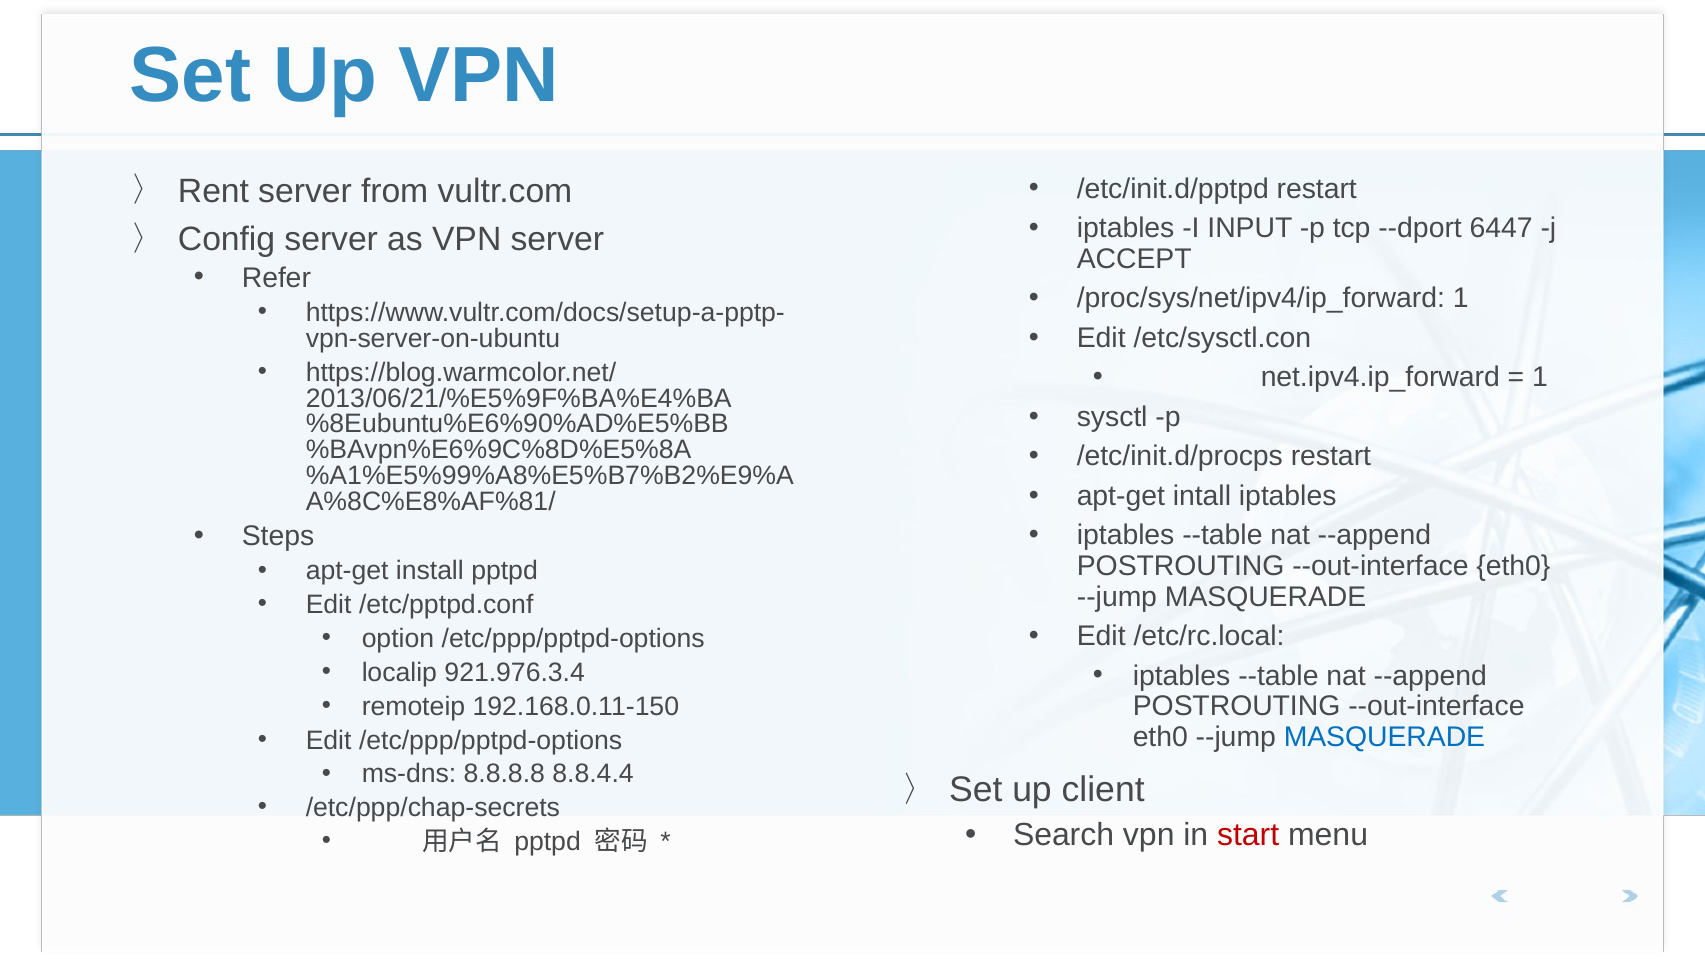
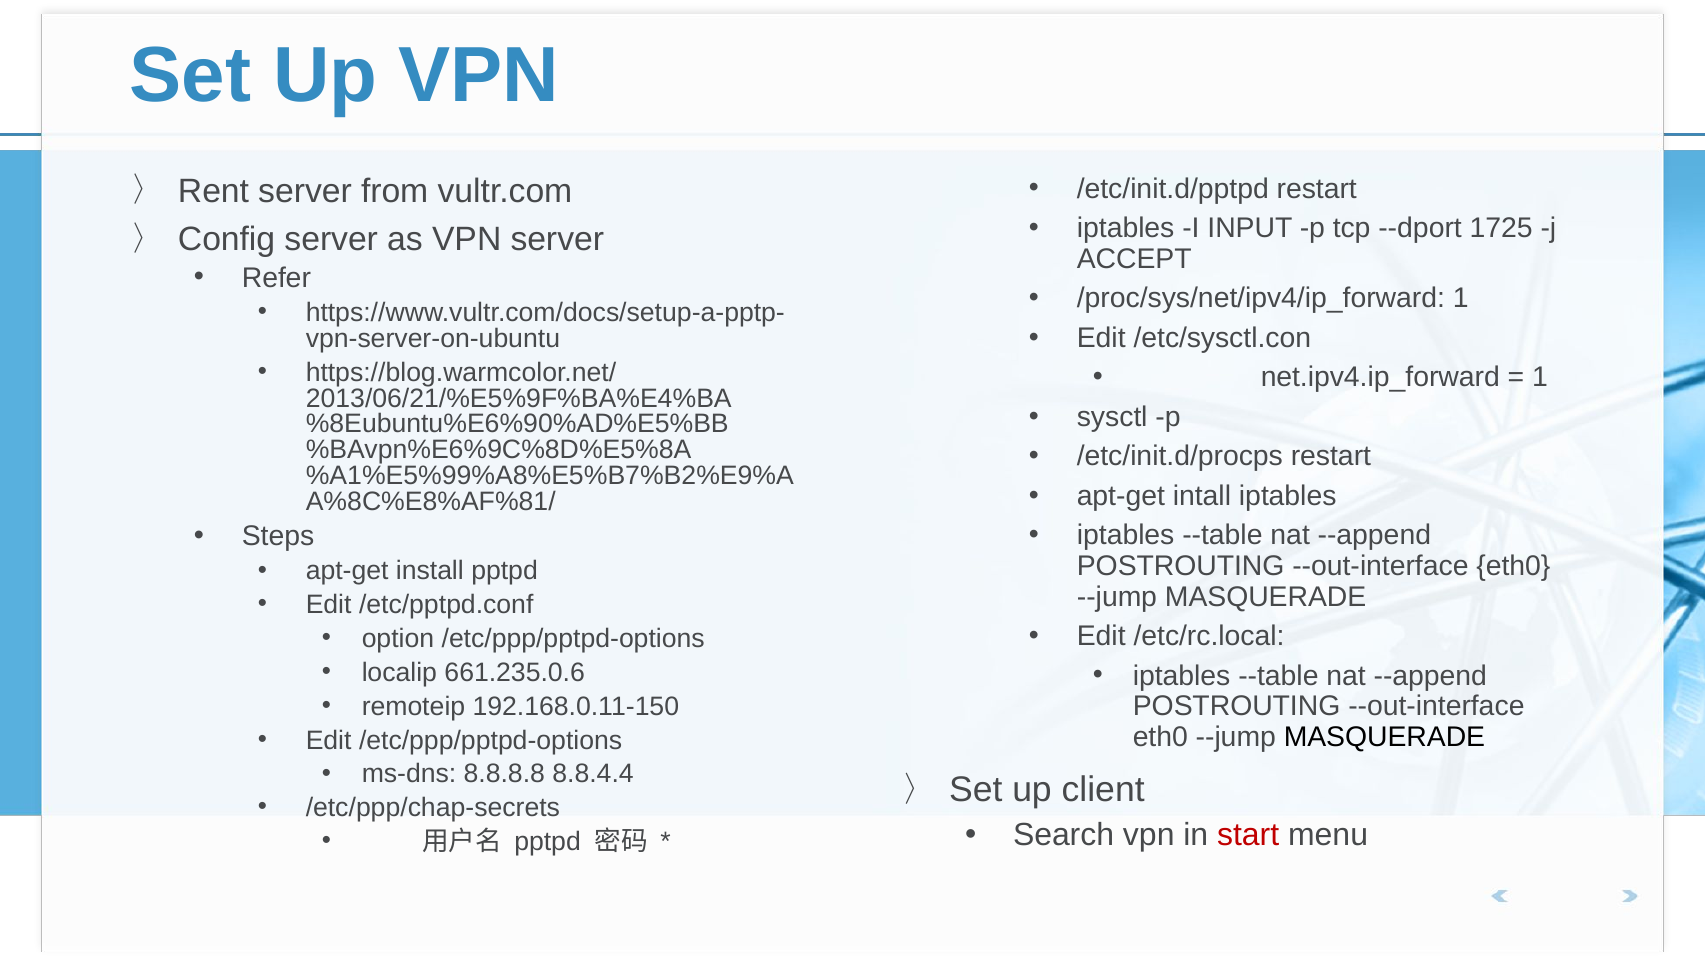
6447: 6447 -> 1725 (1501, 228)
921.976.3.4: 921.976.3.4 -> 661.235.0.6 (515, 673)
MASQUERADE colour: blue -> black (1384, 737)
